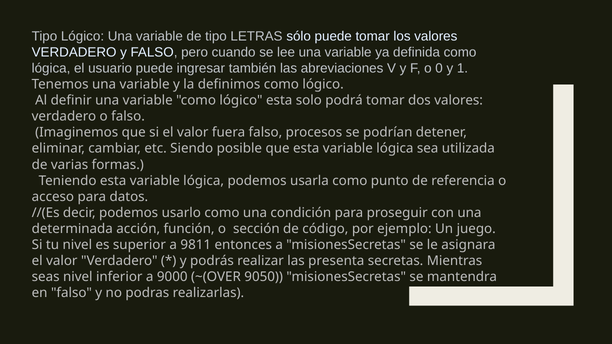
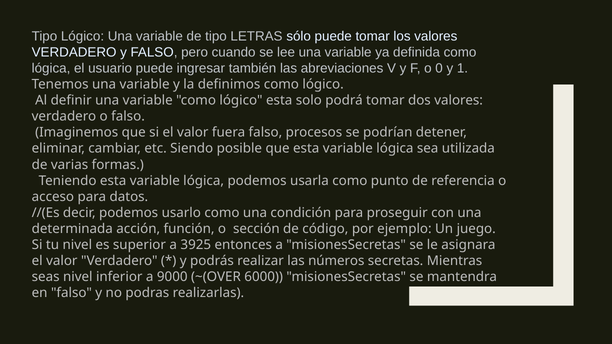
9811: 9811 -> 3925 (196, 245)
presenta: presenta -> números (336, 261)
9050: 9050 -> 6000 (264, 277)
